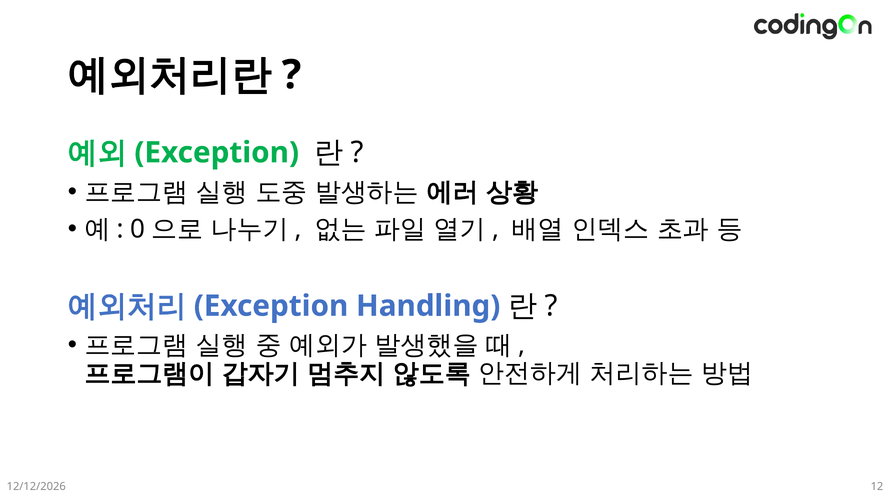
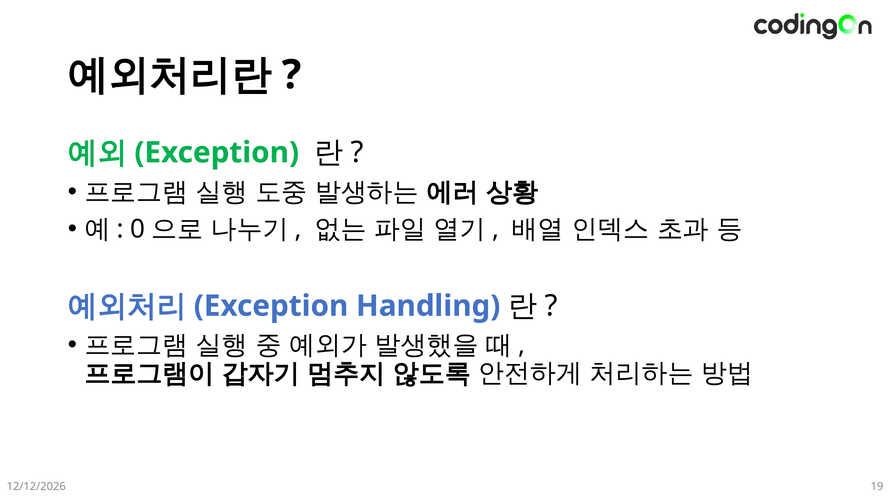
12: 12 -> 19 (877, 486)
